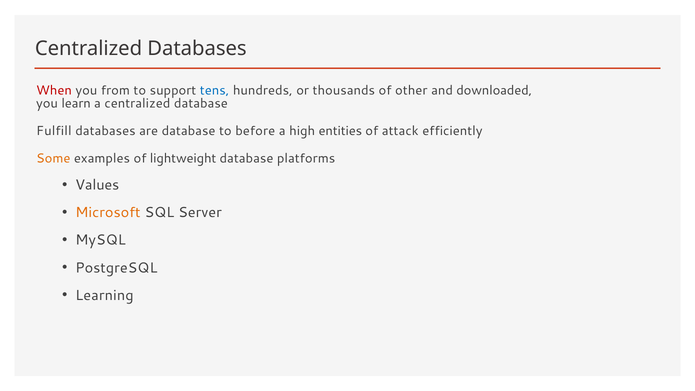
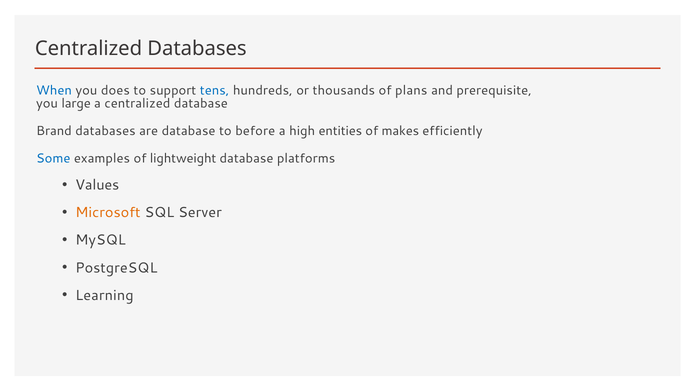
When colour: red -> blue (54, 90)
from: from -> does (115, 90)
other: other -> plans (411, 90)
downloaded: downloaded -> prerequisite (494, 90)
learn: learn -> large (76, 103)
Fulfill: Fulfill -> Brand (54, 131)
attack: attack -> makes (400, 131)
Some colour: orange -> blue (53, 158)
